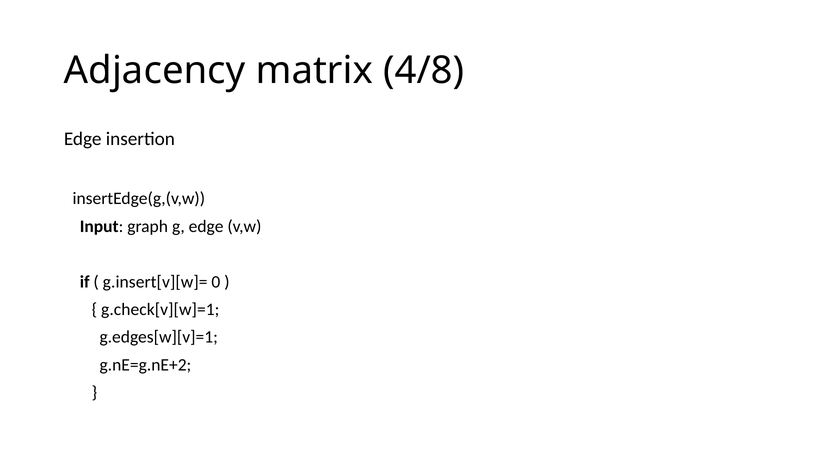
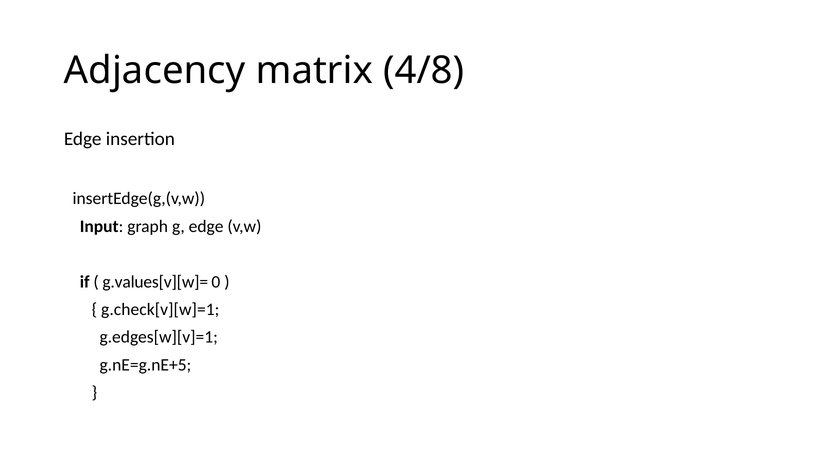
g.insert[v][w]=: g.insert[v][w]= -> g.values[v][w]= (155, 282)
g.nE=g.nE+2: g.nE=g.nE+2 -> g.nE=g.nE+5 (145, 365)
